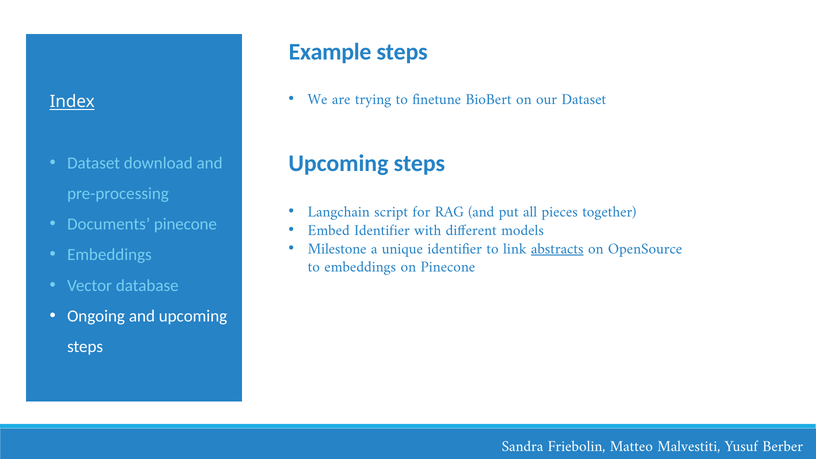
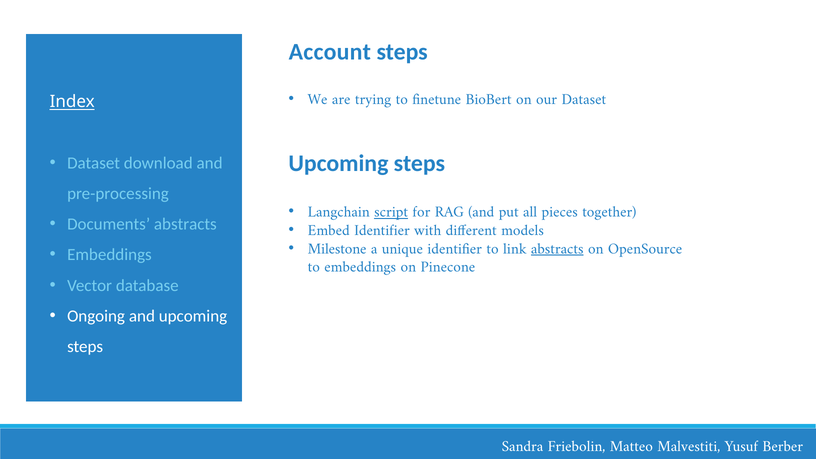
Example: Example -> Account (330, 52)
Documents pinecone: pinecone -> abstracts (185, 224)
script underline: none -> present (391, 212)
